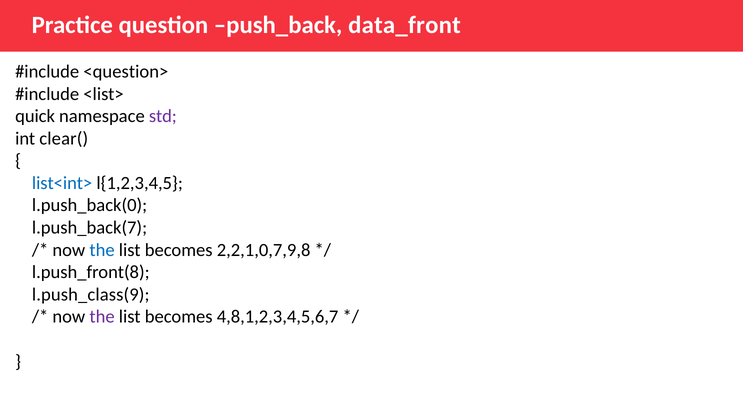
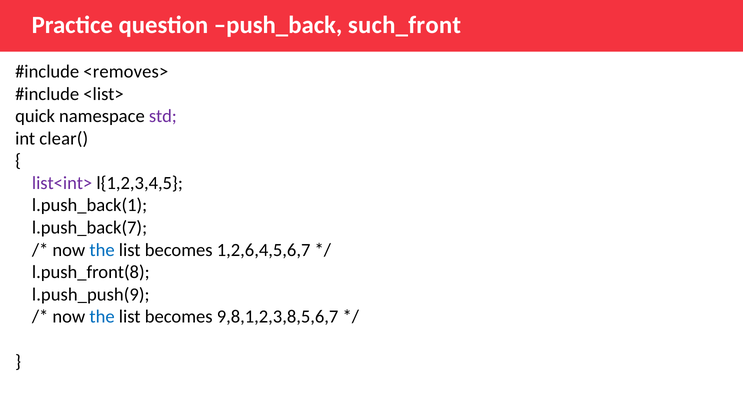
data_front: data_front -> such_front (404, 25)
<question>: <question> -> <removes> (126, 72)
list<int> colour: blue -> purple (62, 183)
l.push_back(0: l.push_back(0 -> l.push_back(1 (90, 205)
2,2,1,0,7,9,8: 2,2,1,0,7,9,8 -> 1,2,6,4,5,6,7 (264, 250)
l.push_class(9: l.push_class(9 -> l.push_push(9 (91, 294)
the colour: purple -> blue (102, 317)
4,8,1,2,3,4,5,6,7: 4,8,1,2,3,4,5,6,7 -> 9,8,1,2,3,8,5,6,7 (278, 317)
